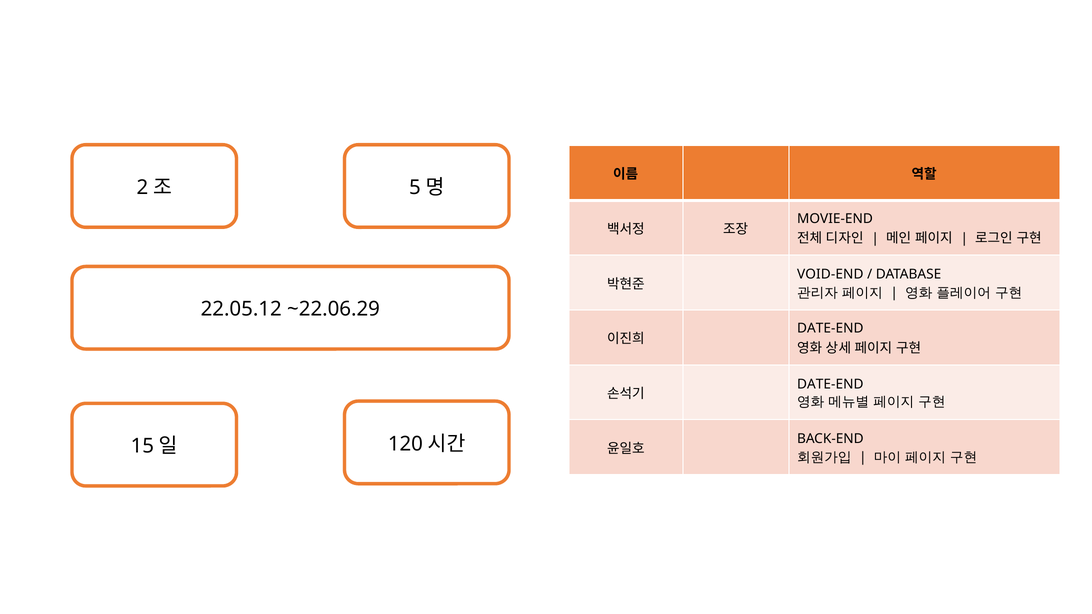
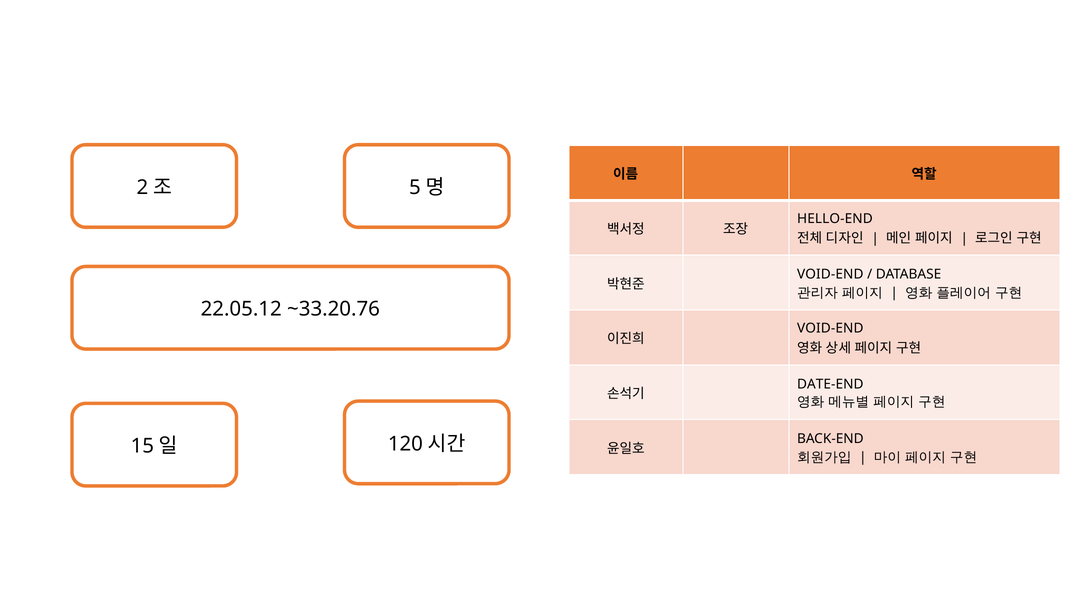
MOVIE-END: MOVIE-END -> HELLO-END (835, 219)
~22.06.29: ~22.06.29 -> ~33.20.76 (334, 309)
DATE-END: DATE-END -> VOID-END (830, 328)
